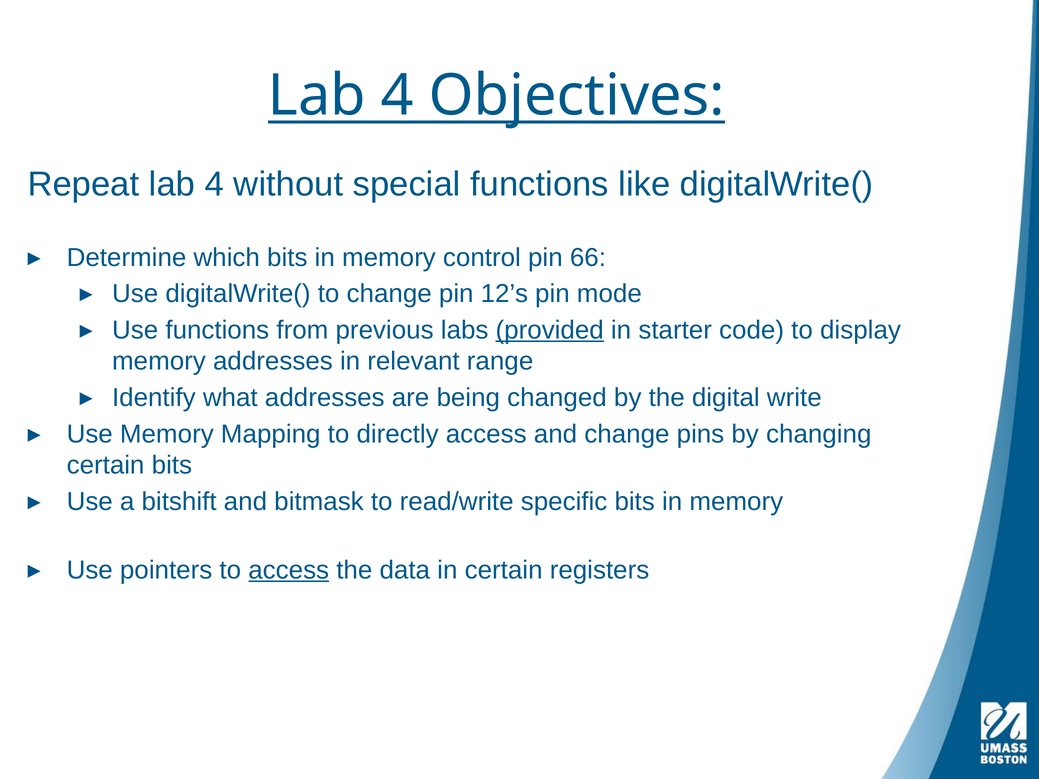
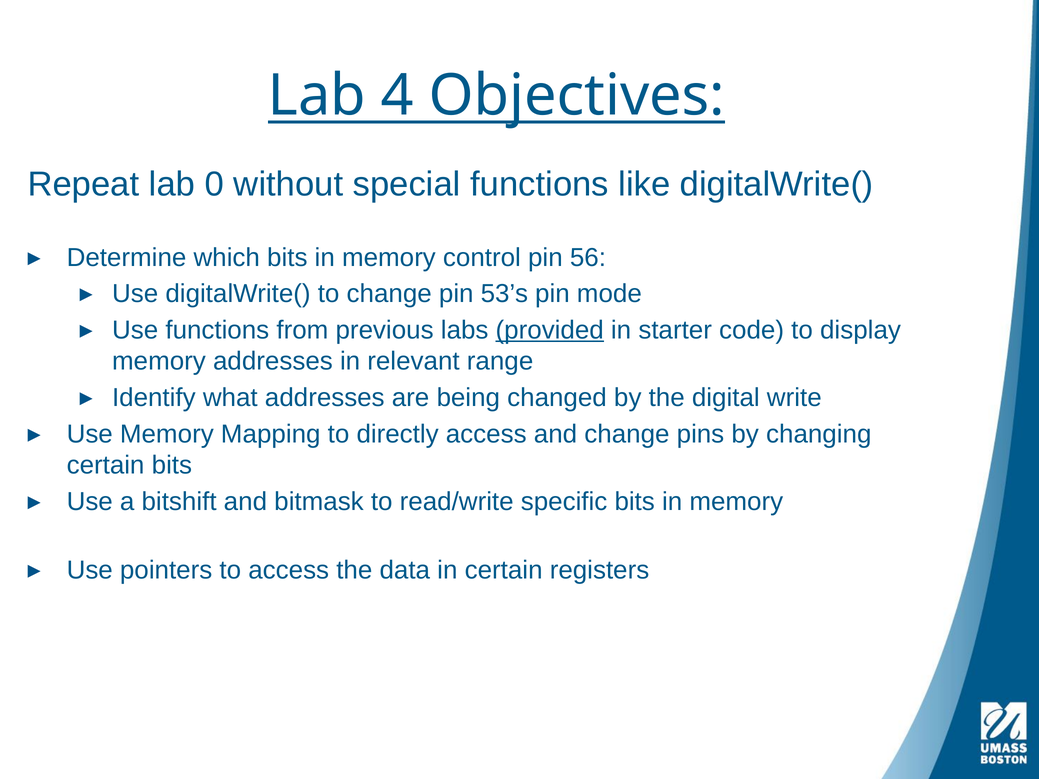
Repeat lab 4: 4 -> 0 (214, 184)
66: 66 -> 56 (588, 258)
12’s: 12’s -> 53’s (504, 294)
access underline: present -> none (289, 570)
